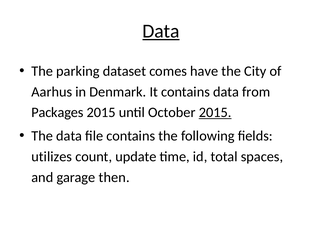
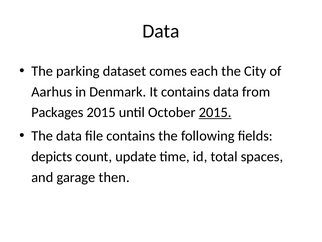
Data underline: present -> none (161, 31)
have: have -> each (204, 71)
utilizes: utilizes -> depicts (52, 156)
